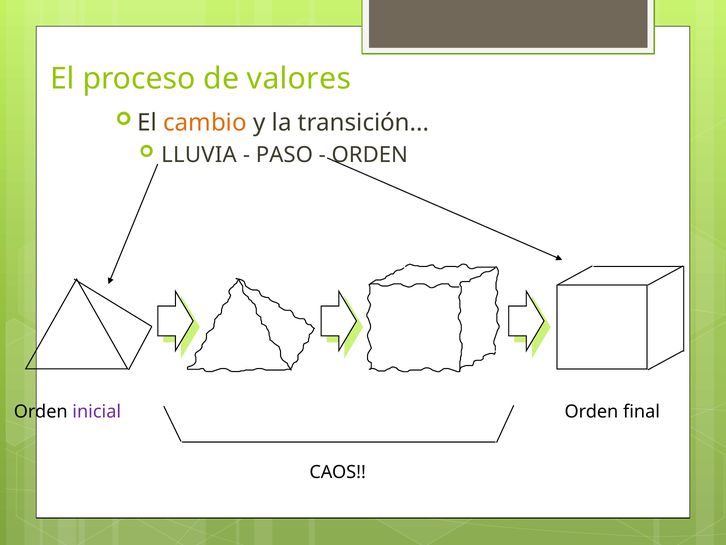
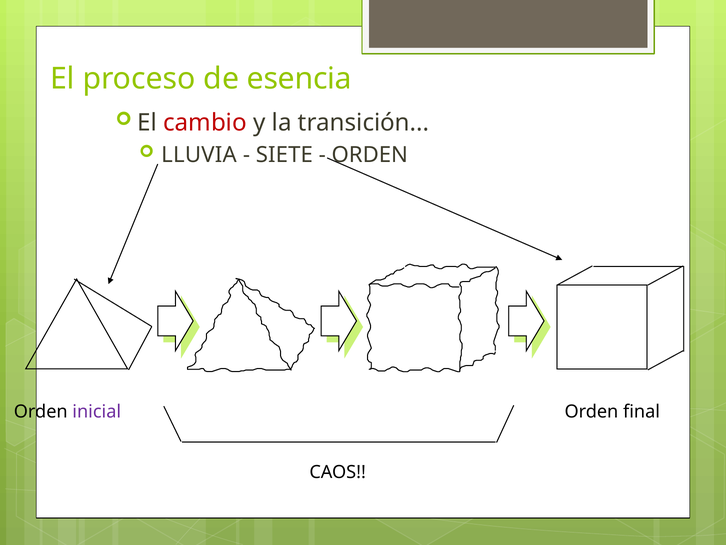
valores: valores -> esencia (299, 79)
cambio colour: orange -> red (205, 123)
PASO: PASO -> SIETE (284, 155)
